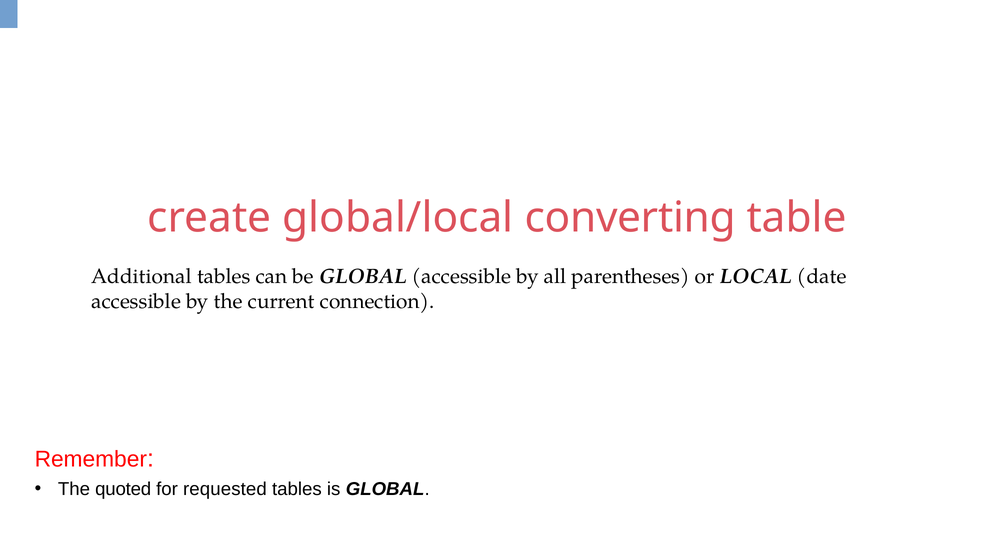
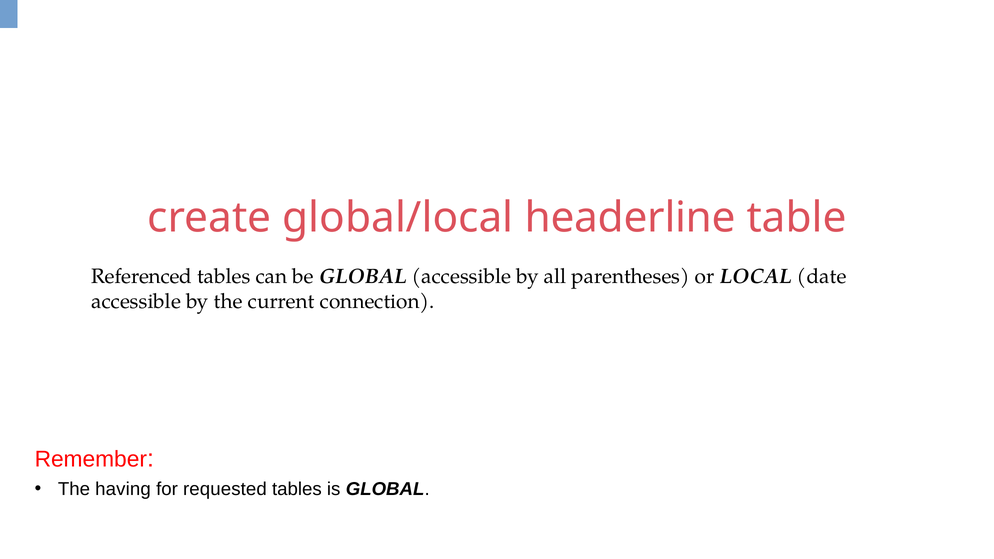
converting: converting -> headerline (630, 218)
Additional: Additional -> Referenced (142, 277)
quoted: quoted -> having (123, 489)
